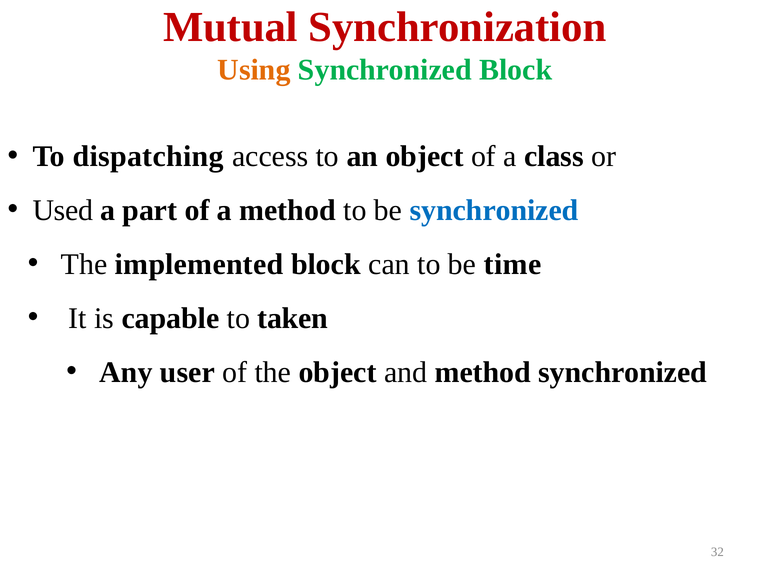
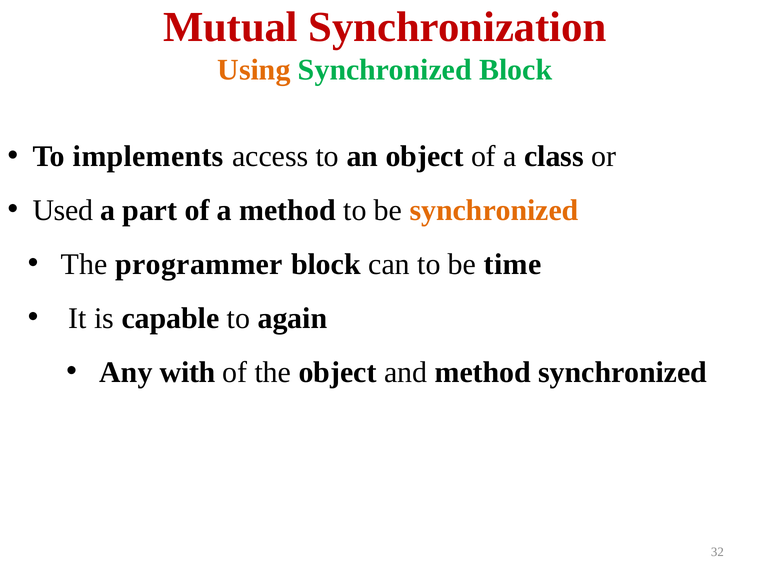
dispatching: dispatching -> implements (148, 156)
synchronized colour: blue -> orange (494, 210)
implemented: implemented -> programmer (199, 264)
taken: taken -> again (292, 318)
user: user -> with (188, 372)
